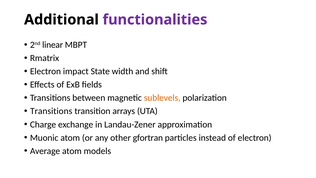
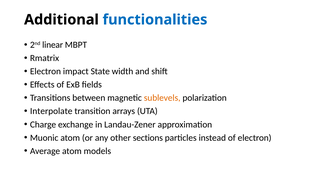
functionalities colour: purple -> blue (155, 20)
Transitions: Transitions -> Interpolate (51, 111)
gfortran: gfortran -> sections (148, 138)
